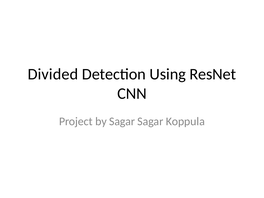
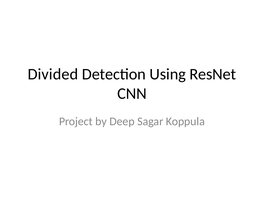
by Sagar: Sagar -> Deep (122, 121)
